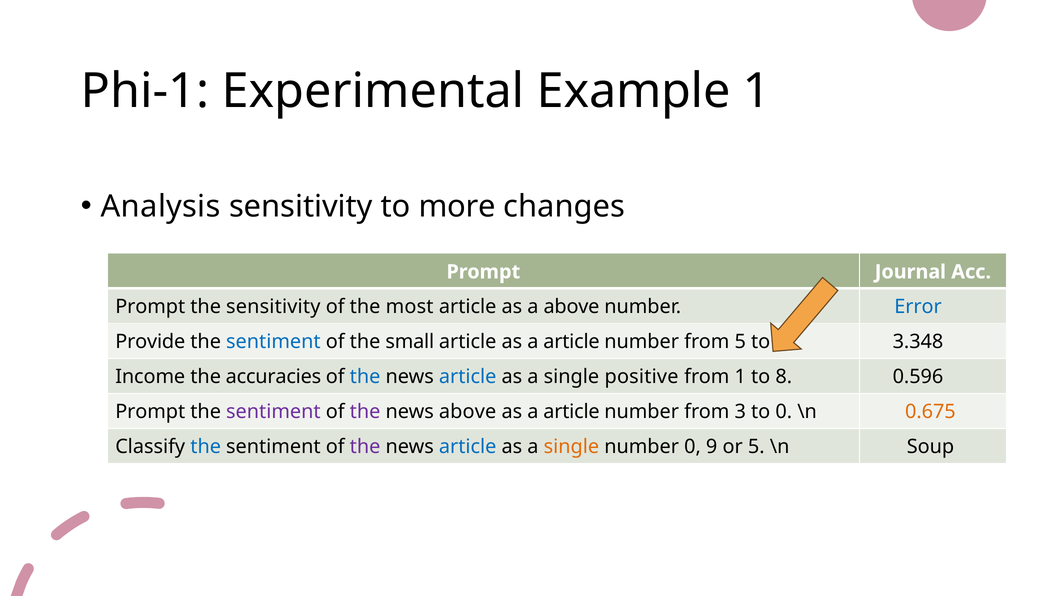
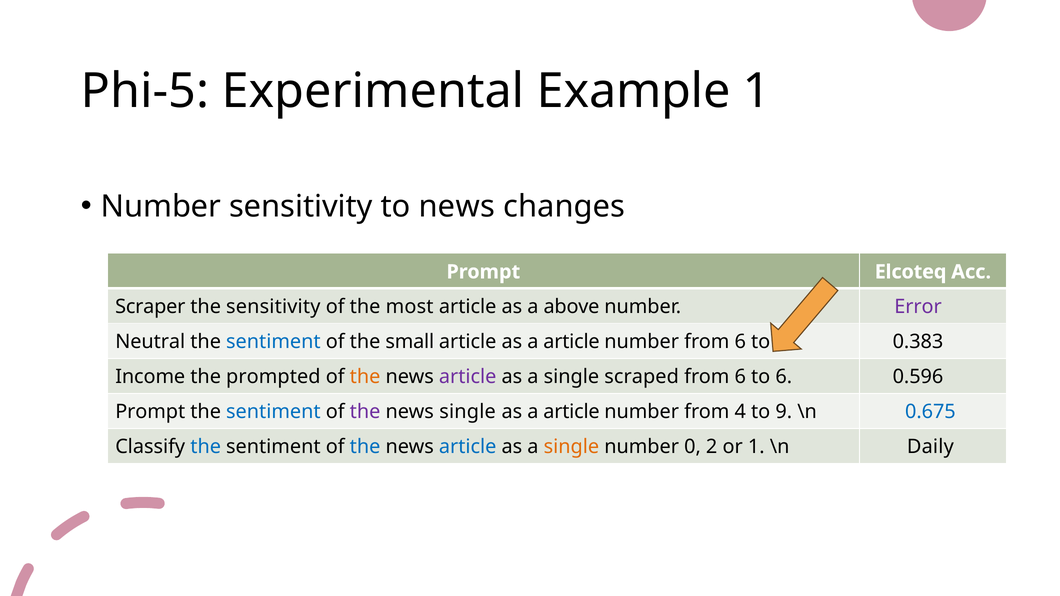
Phi-1: Phi-1 -> Phi-5 (145, 91)
Analysis: Analysis -> Number (161, 206)
to more: more -> news (457, 206)
Journal: Journal -> Elcoteq (911, 272)
Prompt: Prompt -> Scraper (150, 307)
Error colour: blue -> purple (918, 307)
Provide: Provide -> Neutral (150, 342)
number from 5: 5 -> 6 (740, 342)
3.348: 3.348 -> 0.383 (918, 342)
accuracies: accuracies -> prompted (273, 377)
the colour: blue -> orange (365, 377)
article colour: blue -> purple (468, 377)
positive: positive -> scraped (642, 377)
1: 1 -> 6 (740, 377)
to 8: 8 -> 6 (784, 377)
sentiment colour: purple -> blue (273, 412)
news above: above -> single (468, 412)
from 3: 3 -> 4 (740, 412)
to 0: 0 -> 9 (784, 412)
0.675 colour: orange -> blue (930, 412)
the colour: purple -> blue (365, 447)
9: 9 -> 2 (712, 447)
or 5: 5 -> 1 (756, 447)
Soup: Soup -> Daily (930, 447)
